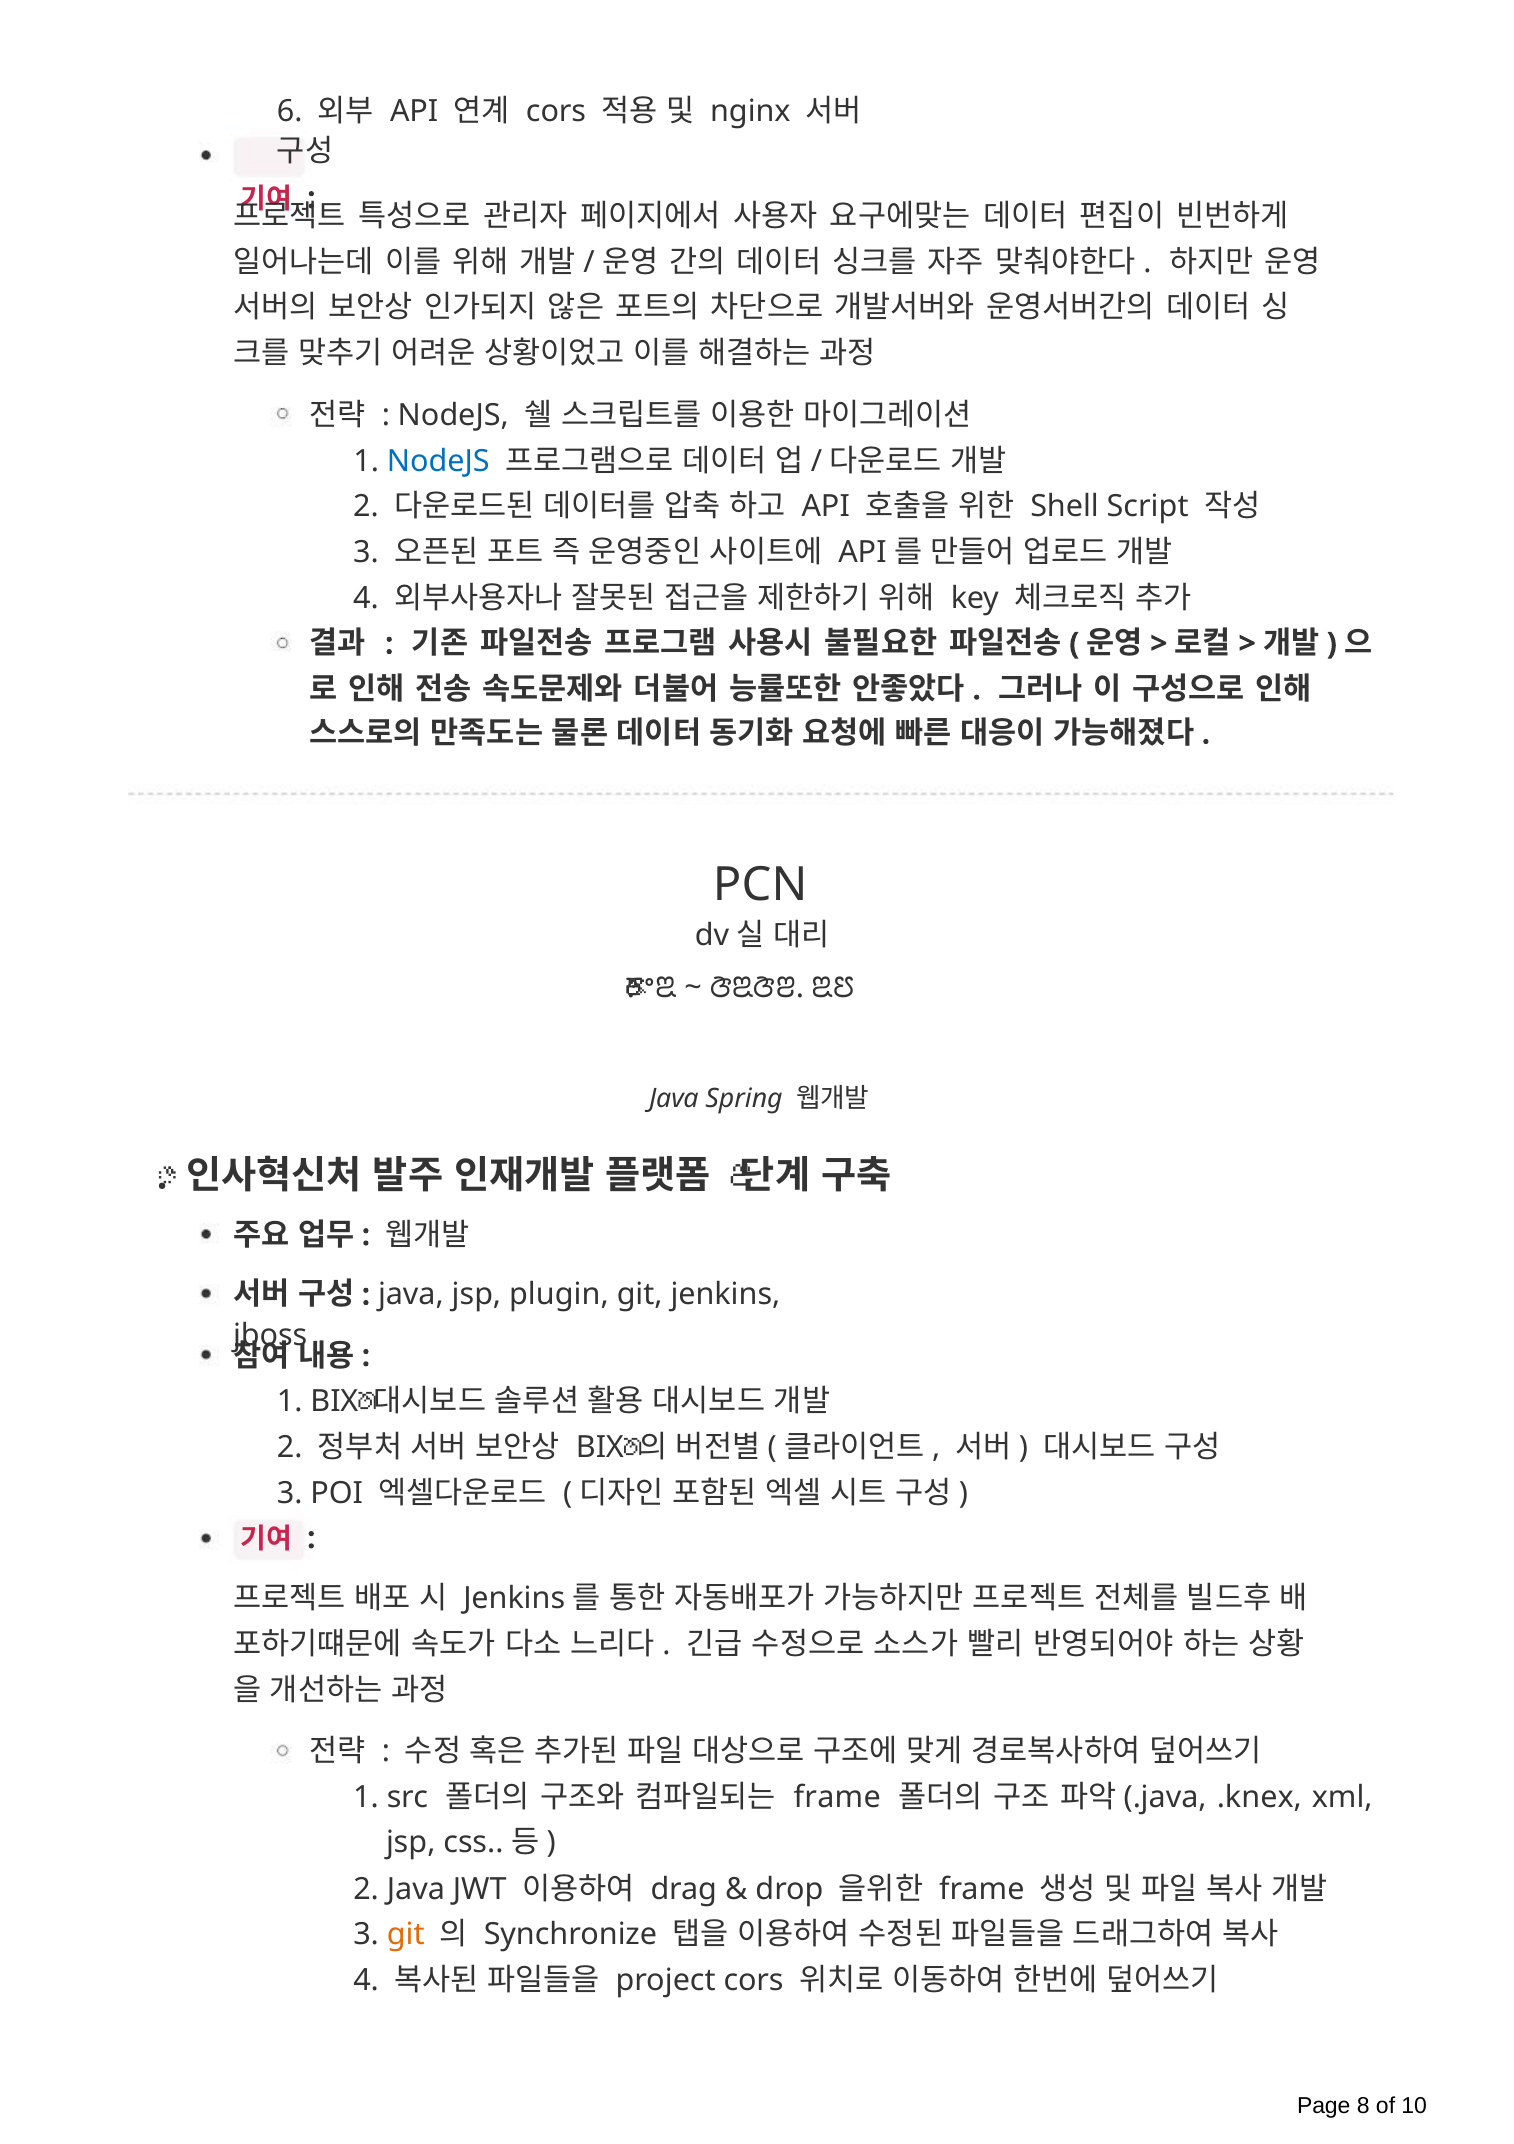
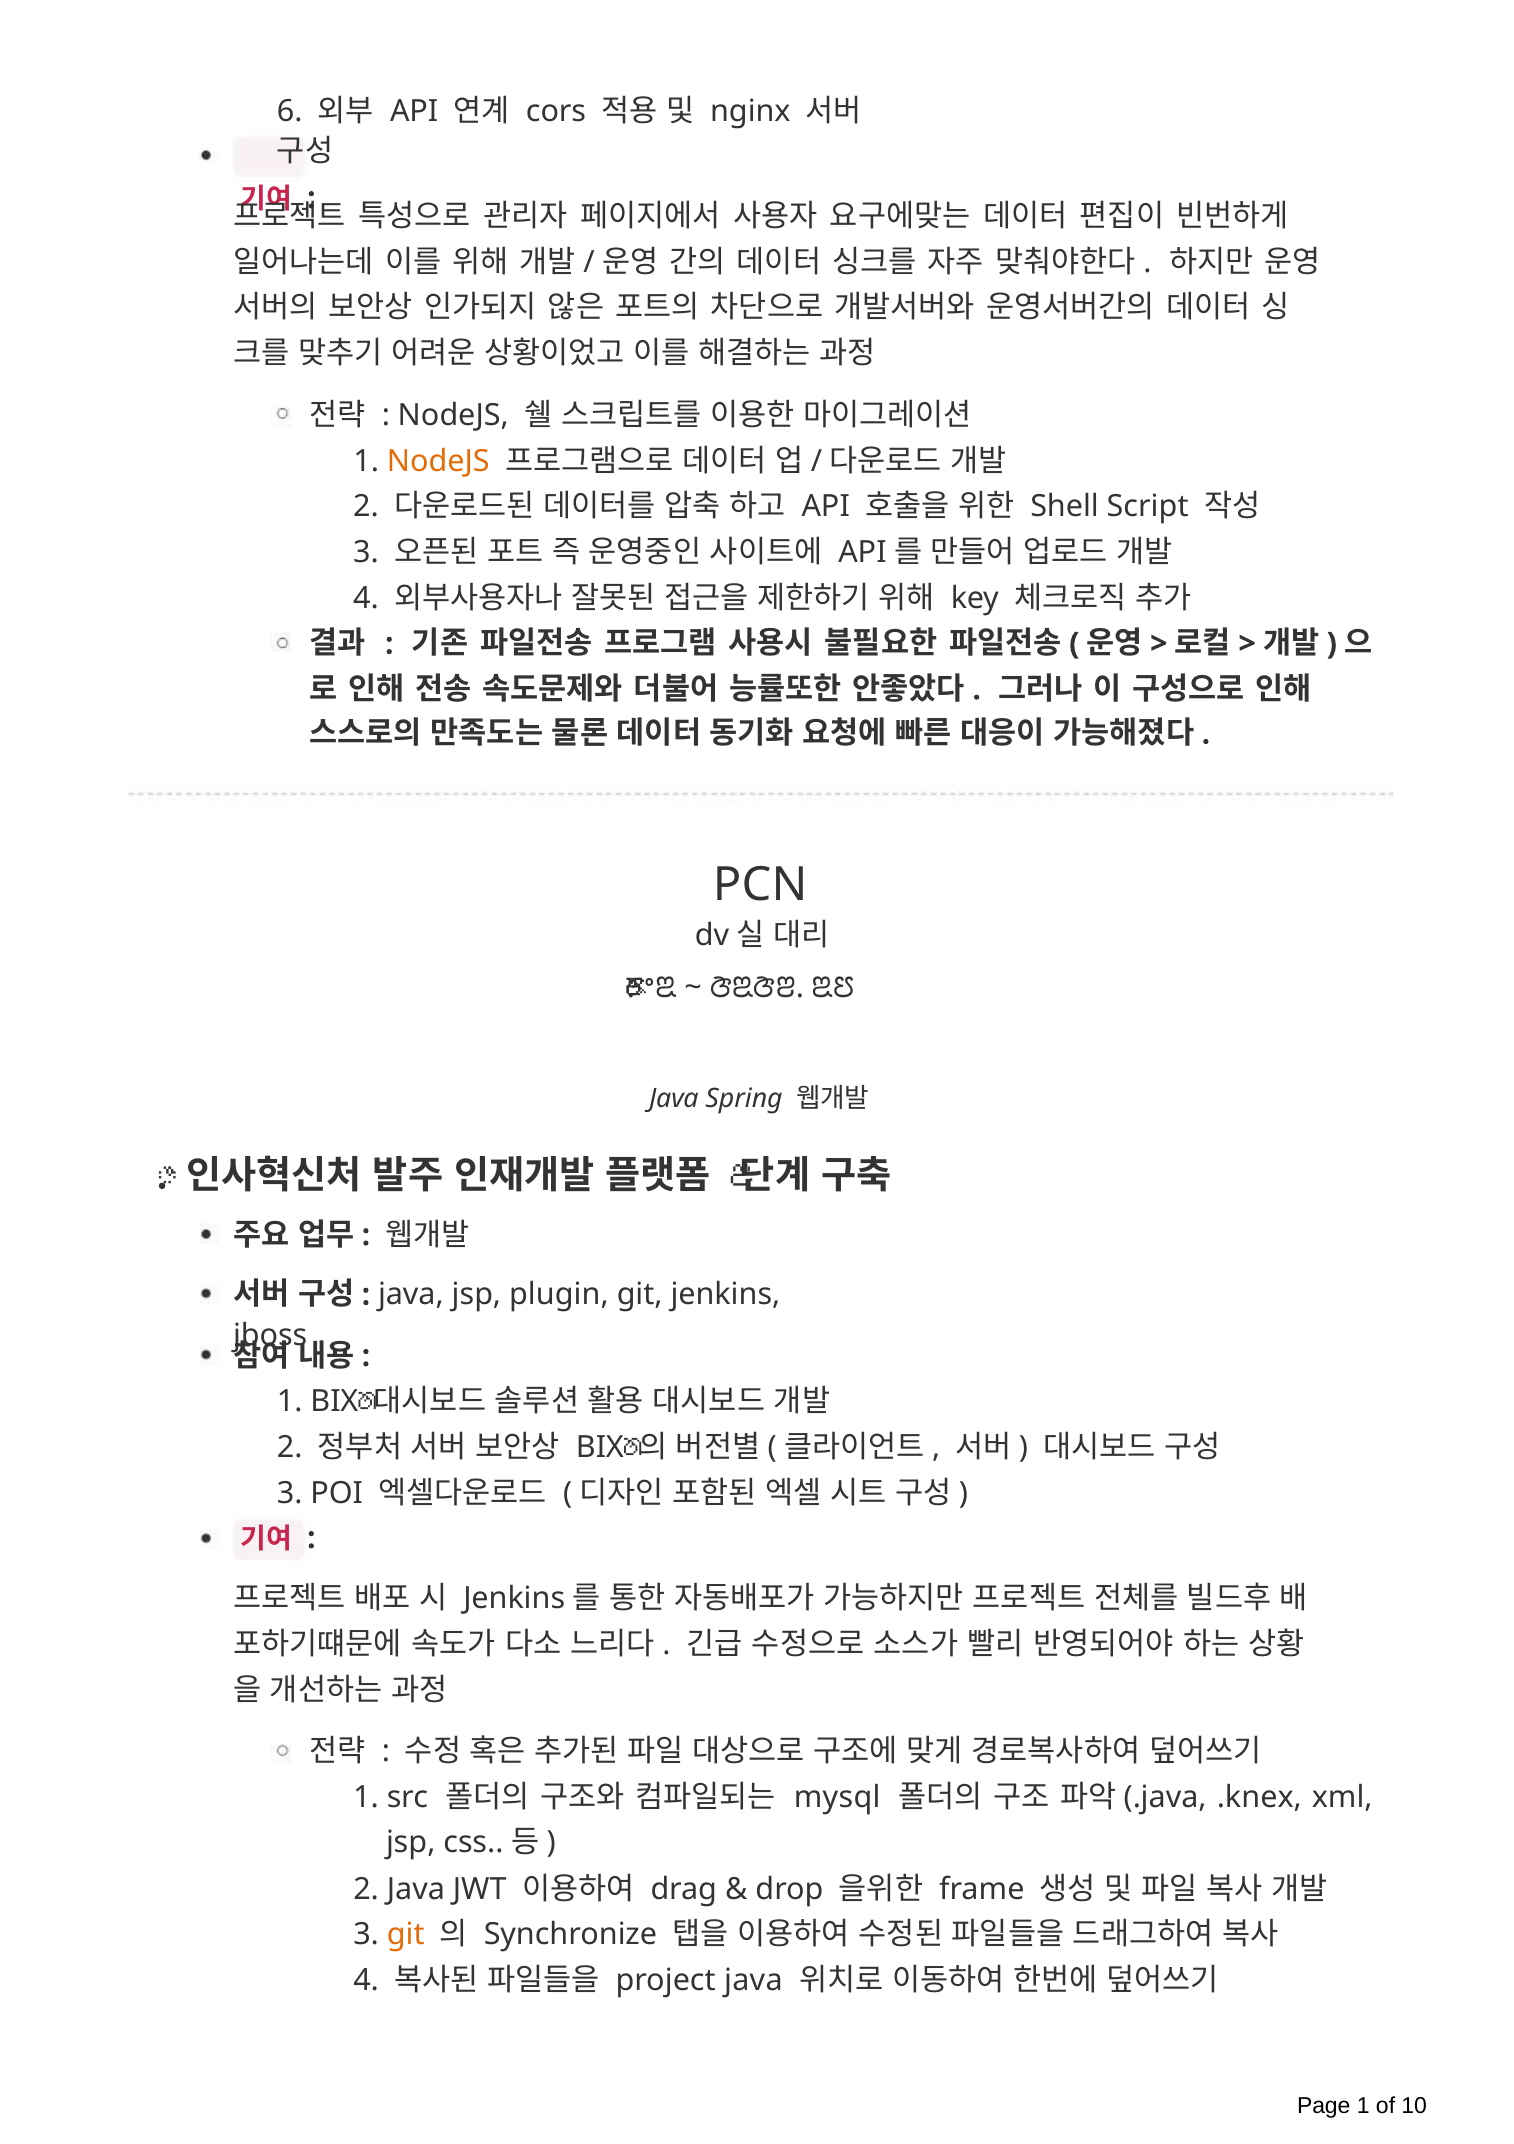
NodeJS colour: blue -> orange (438, 461)
frame: frame -> mysql (837, 1797)
project cors: cors -> java (753, 1980)
Page 8: 8 -> 1 (1363, 2106)
